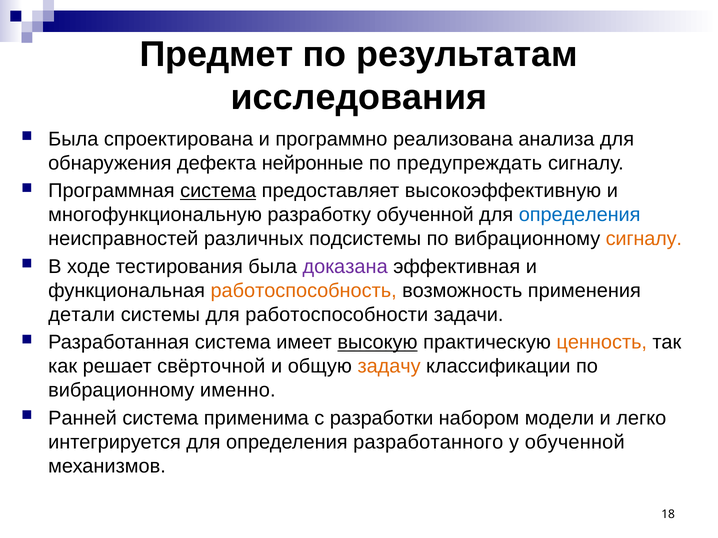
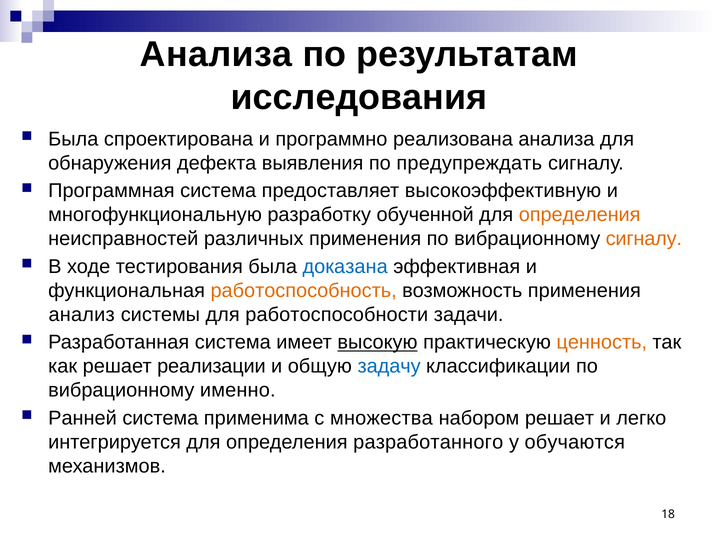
Предмет: Предмет -> Анализа (216, 54)
нейронные: нейронные -> выявления (313, 163)
система underline: present -> none (218, 191)
определения colour: blue -> orange (580, 215)
различных подсистемы: подсистемы -> применения (365, 239)
доказана colour: purple -> blue (345, 267)
детали: детали -> анализ (82, 315)
свёрточной: свёрточной -> реализации (211, 367)
задачу colour: orange -> blue (389, 367)
разработки: разработки -> множества (381, 419)
набором модели: модели -> решает (559, 419)
у обученной: обученной -> обучаются (575, 442)
